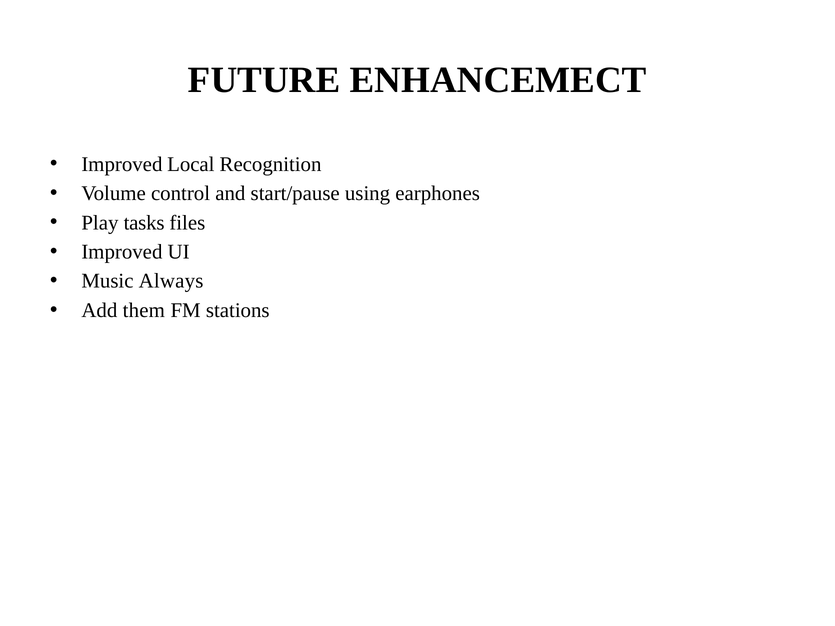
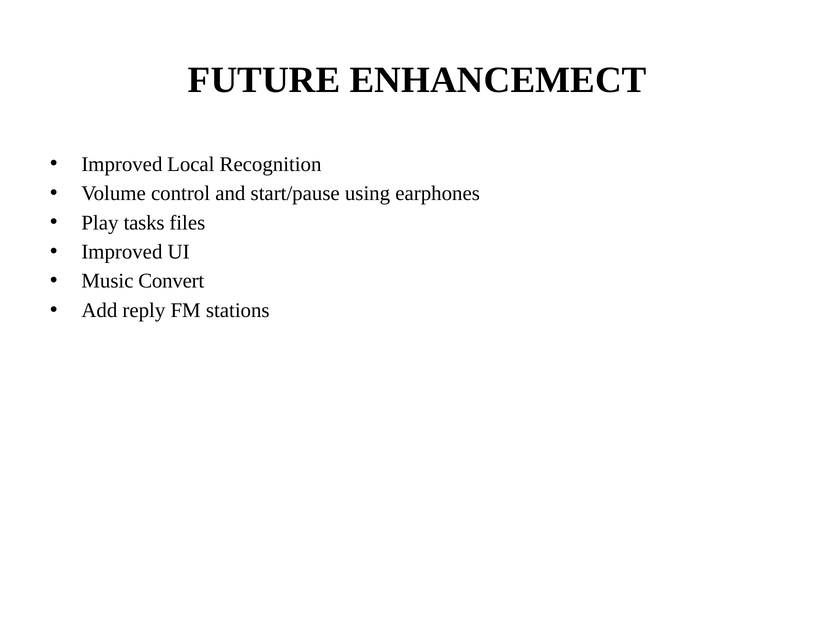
Always: Always -> Convert (171, 281)
them: them -> reply (144, 310)
